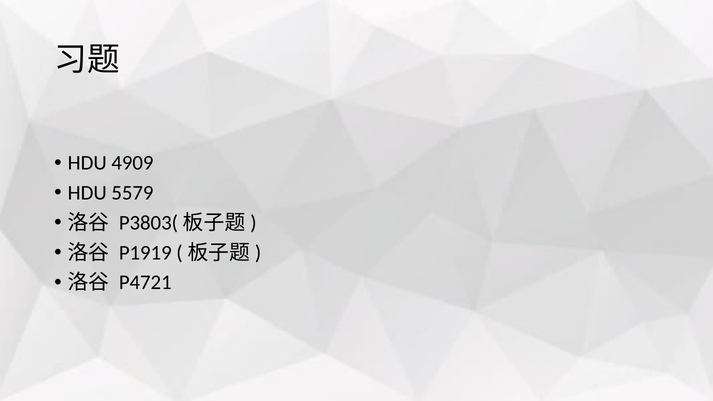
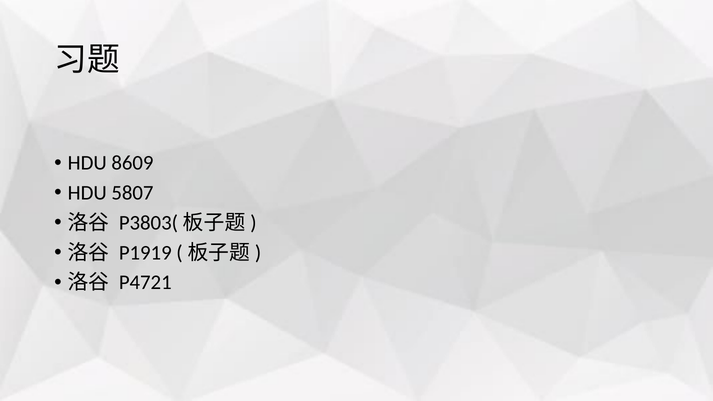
4909: 4909 -> 8609 (132, 163)
5579: 5579 -> 5807 (132, 193)
